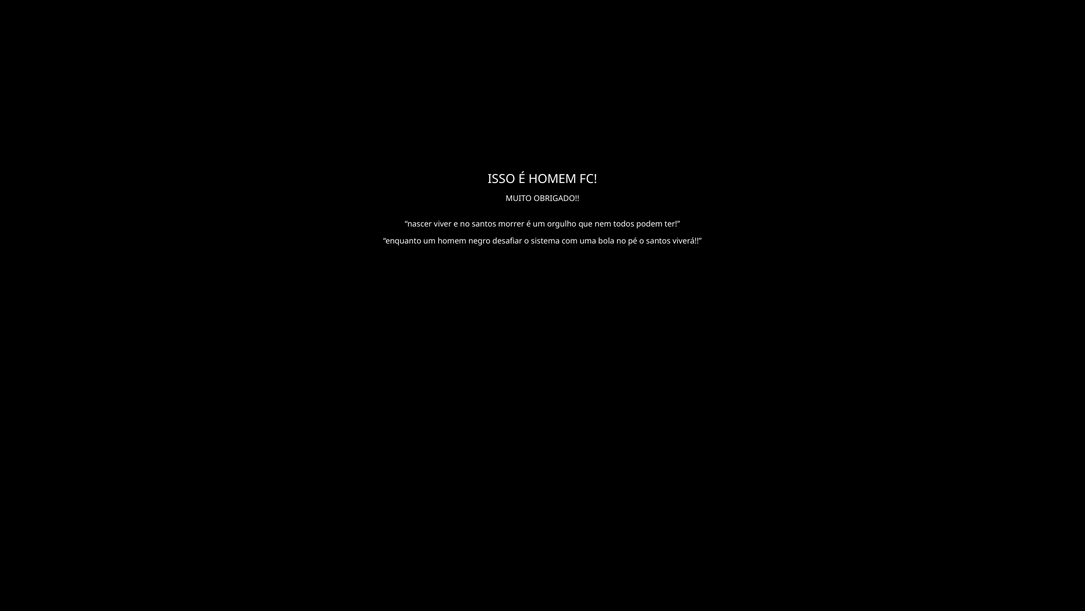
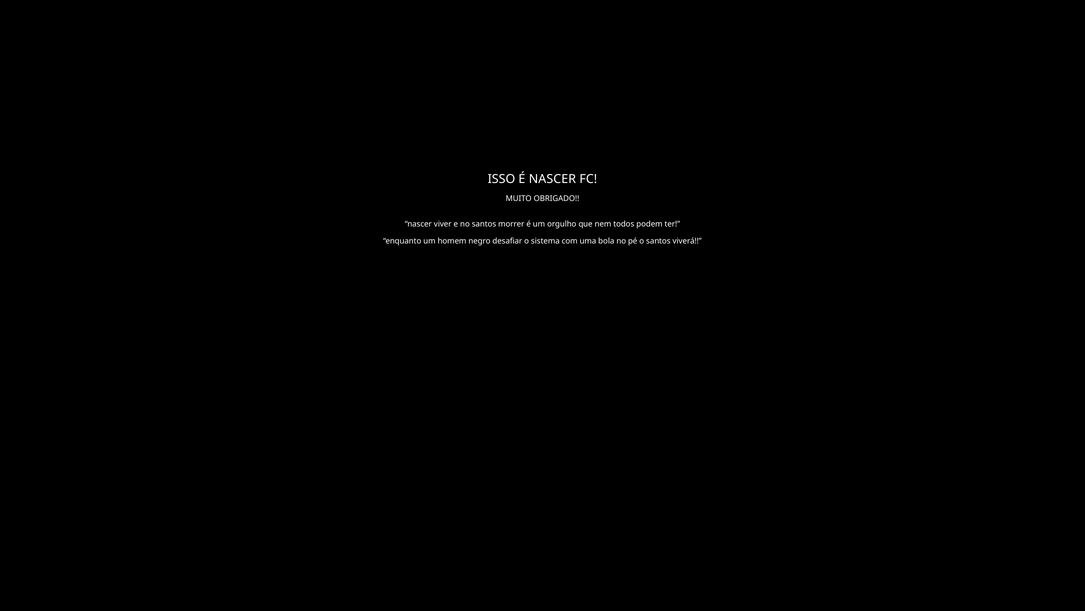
É HOMEM: HOMEM -> NASCER (552, 179)
